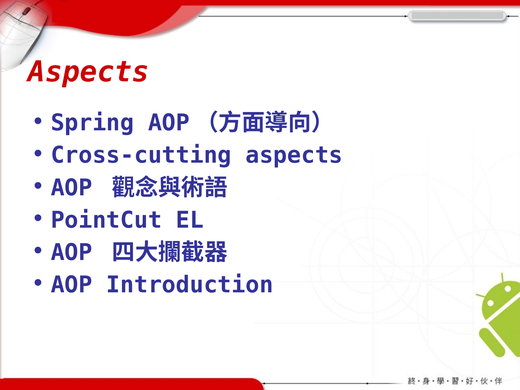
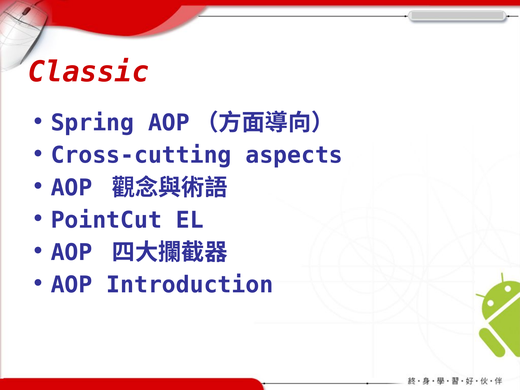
Aspects: Aspects -> Classic (88, 72)
